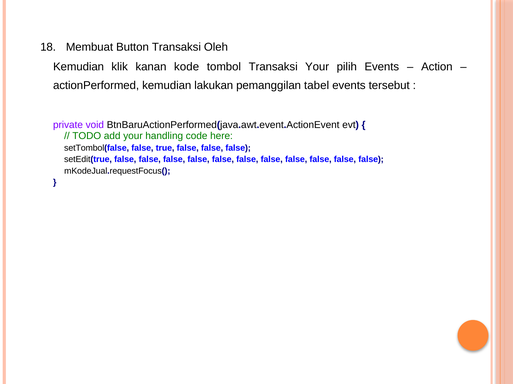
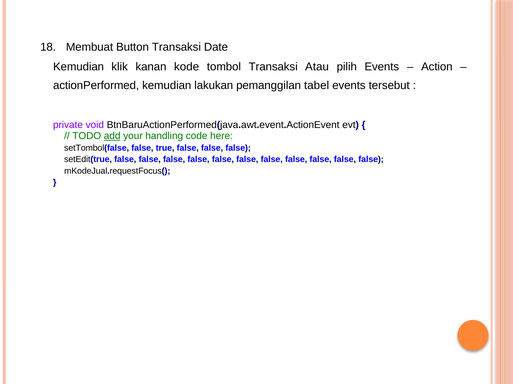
Oleh: Oleh -> Date (216, 47)
Transaksi Your: Your -> Atau (317, 67)
add underline: none -> present (112, 136)
